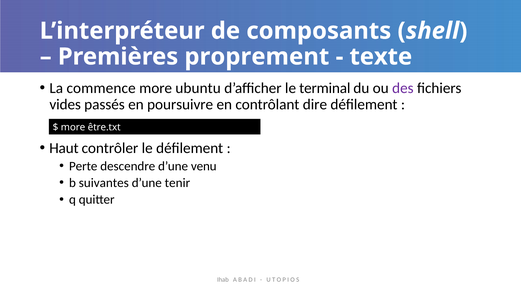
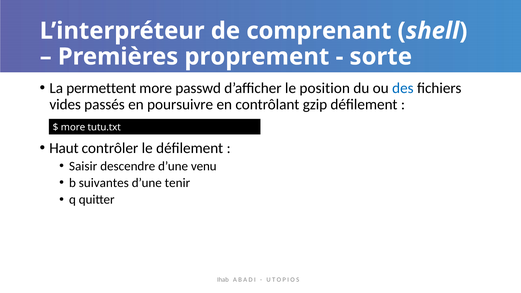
composants: composants -> comprenant (319, 31)
texte: texte -> sorte (381, 57)
commence: commence -> permettent (101, 88)
ubuntu: ubuntu -> passwd (198, 88)
terminal: terminal -> position (325, 88)
des colour: purple -> blue (403, 88)
dire: dire -> gzip (315, 105)
être.txt: être.txt -> tutu.txt (104, 127)
Perte: Perte -> Saisir (83, 166)
